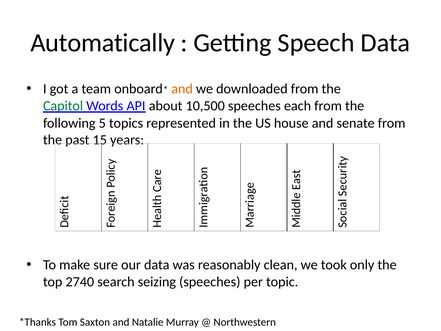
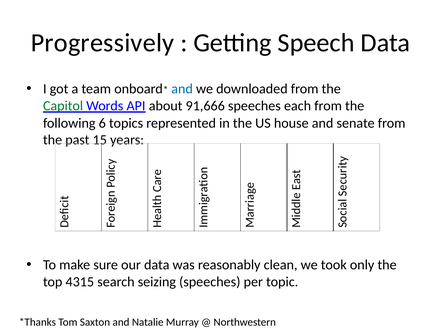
Automatically: Automatically -> Progressively (102, 43)
and colour: orange -> blue (182, 89)
10,500: 10,500 -> 91,666 (205, 106)
5: 5 -> 6 (102, 123)
2740: 2740 -> 4315 (80, 282)
